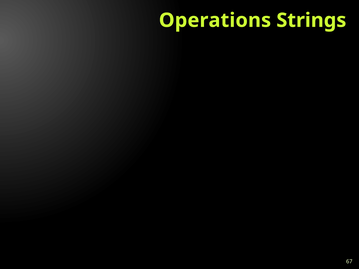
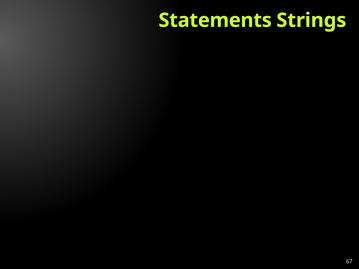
Operations: Operations -> Statements (215, 20)
